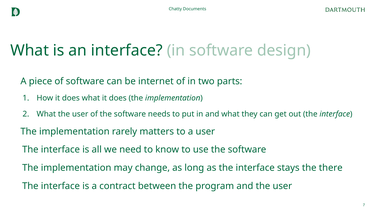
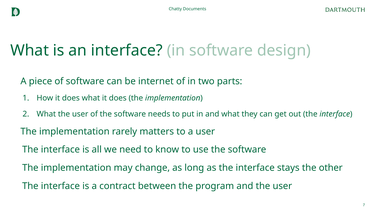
there: there -> other (331, 168)
